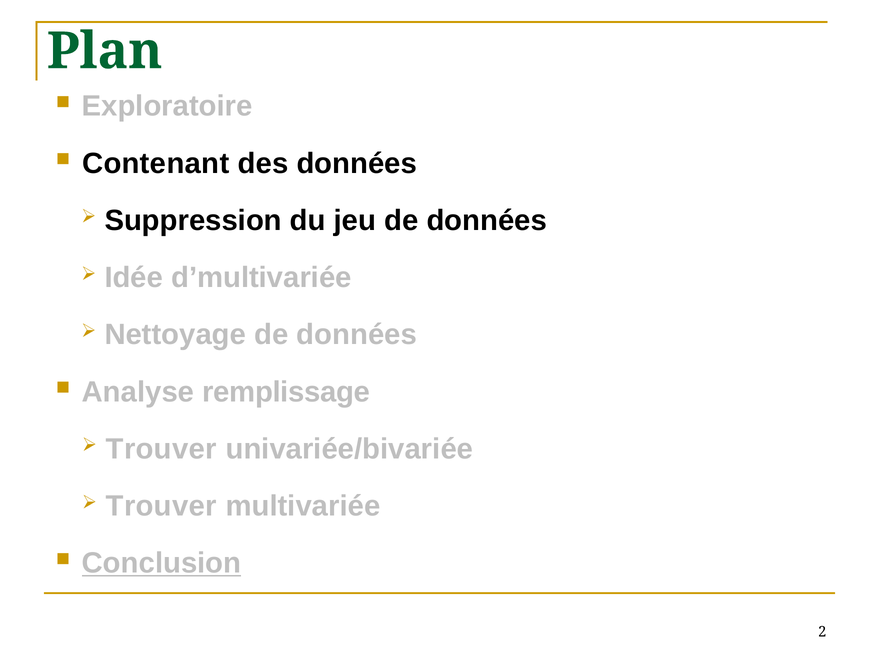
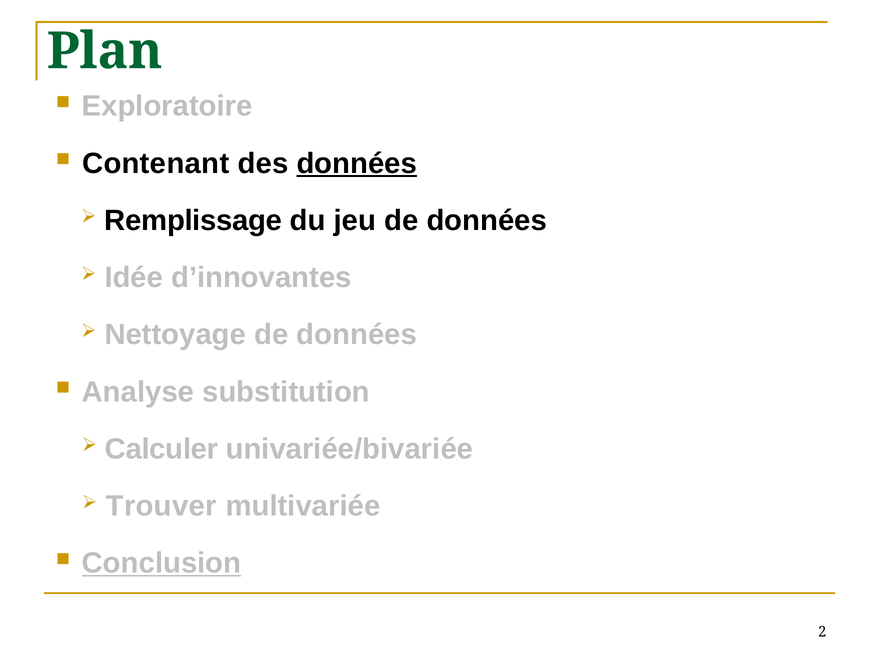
données underline: none -> present (357, 163)
Suppression: Suppression -> Remplissage (193, 221)
d’multivariée: d’multivariée -> d’innovantes (261, 278)
remplissage: remplissage -> substitution (286, 392)
Trouver: Trouver -> Calculer (162, 449)
